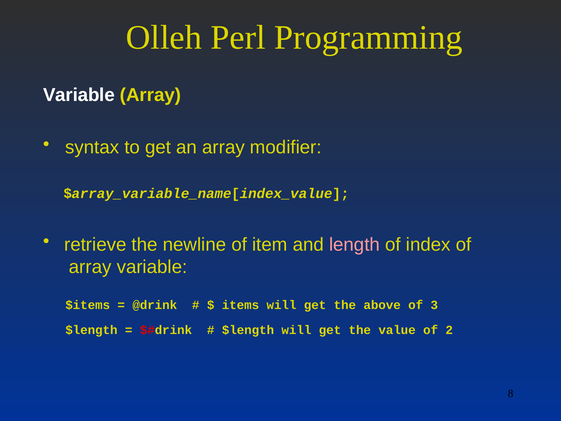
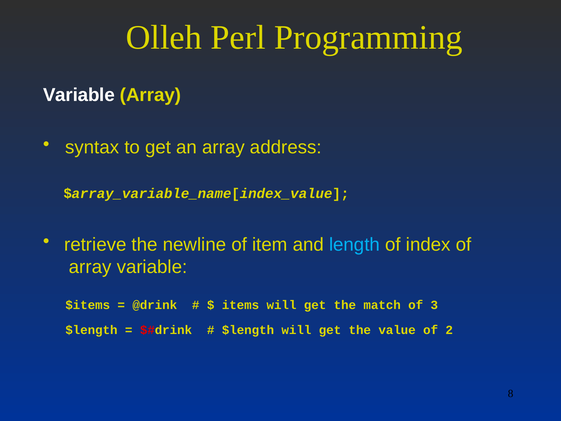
modifier: modifier -> address (286, 147)
length colour: pink -> light blue (355, 244)
above: above -> match (382, 305)
